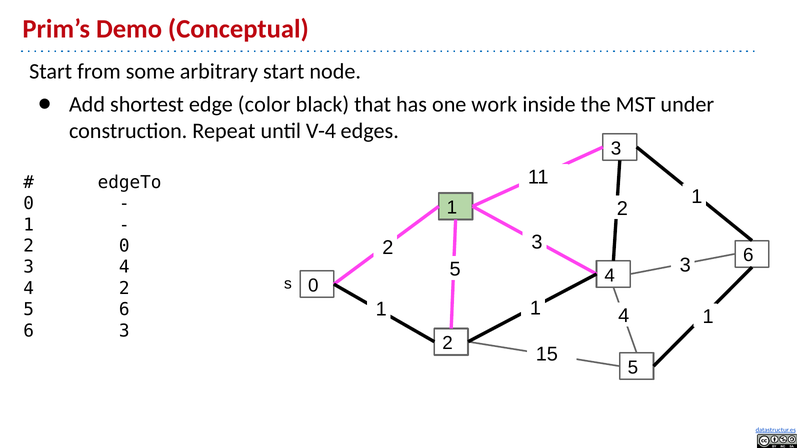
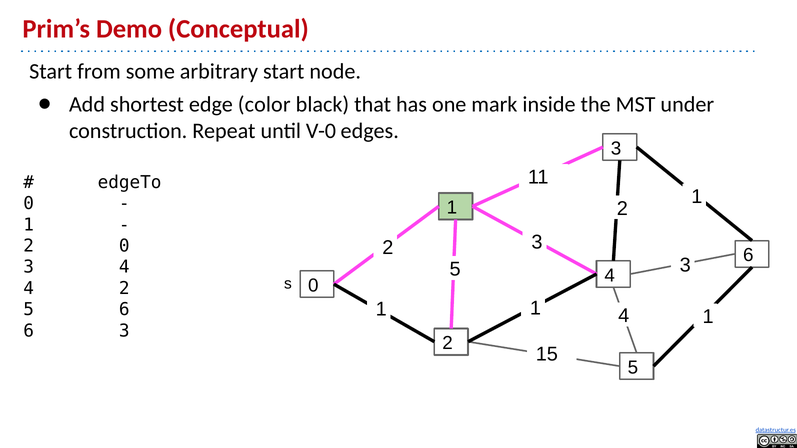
work: work -> mark (494, 105)
V-4: V-4 -> V-0 (321, 131)
